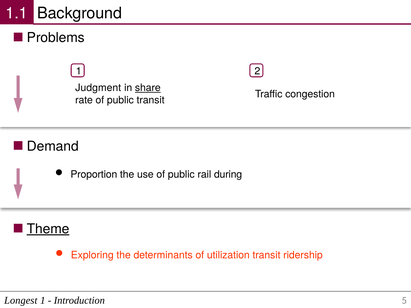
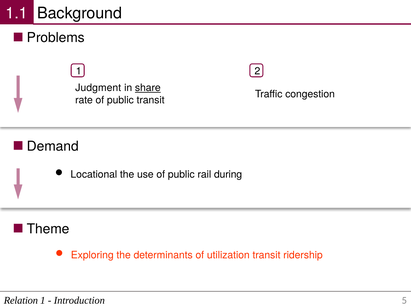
Proportion: Proportion -> Locational (94, 175)
Theme underline: present -> none (48, 229)
Longest: Longest -> Relation (21, 301)
